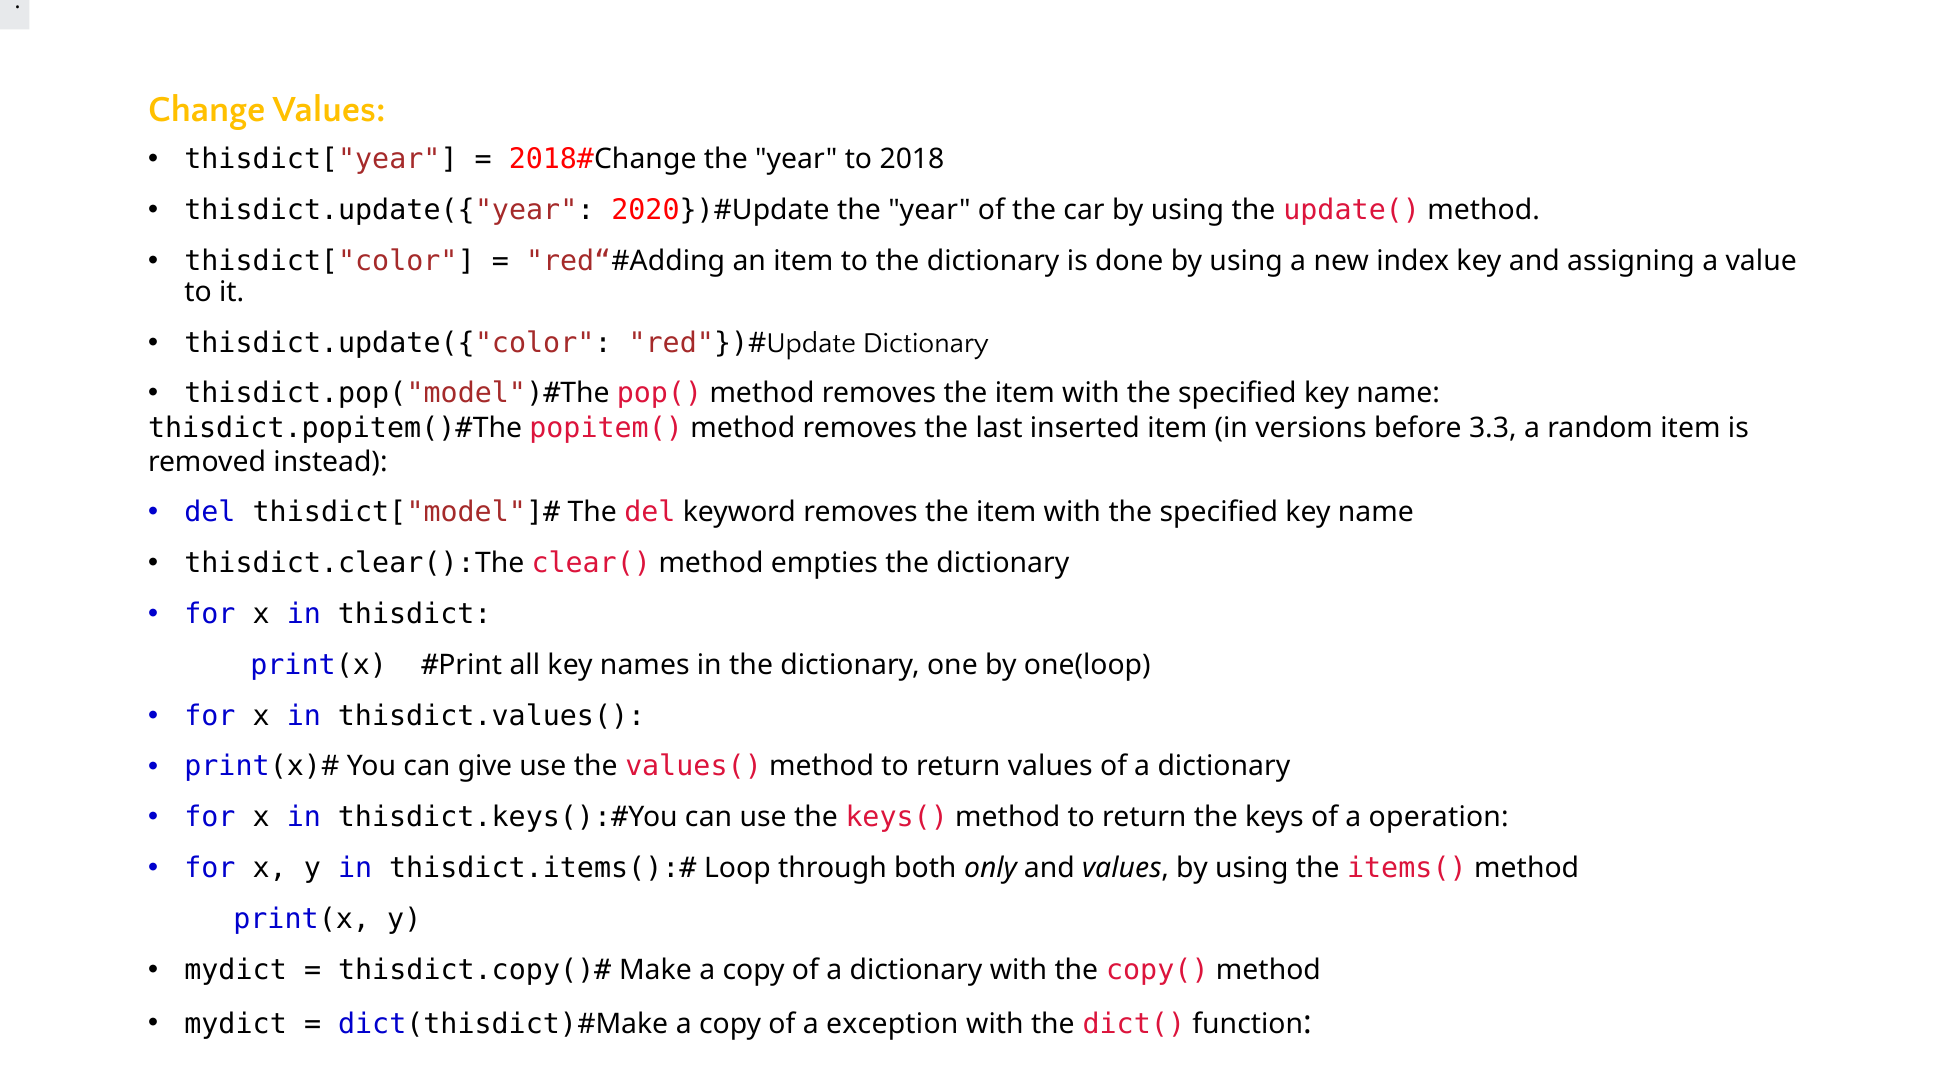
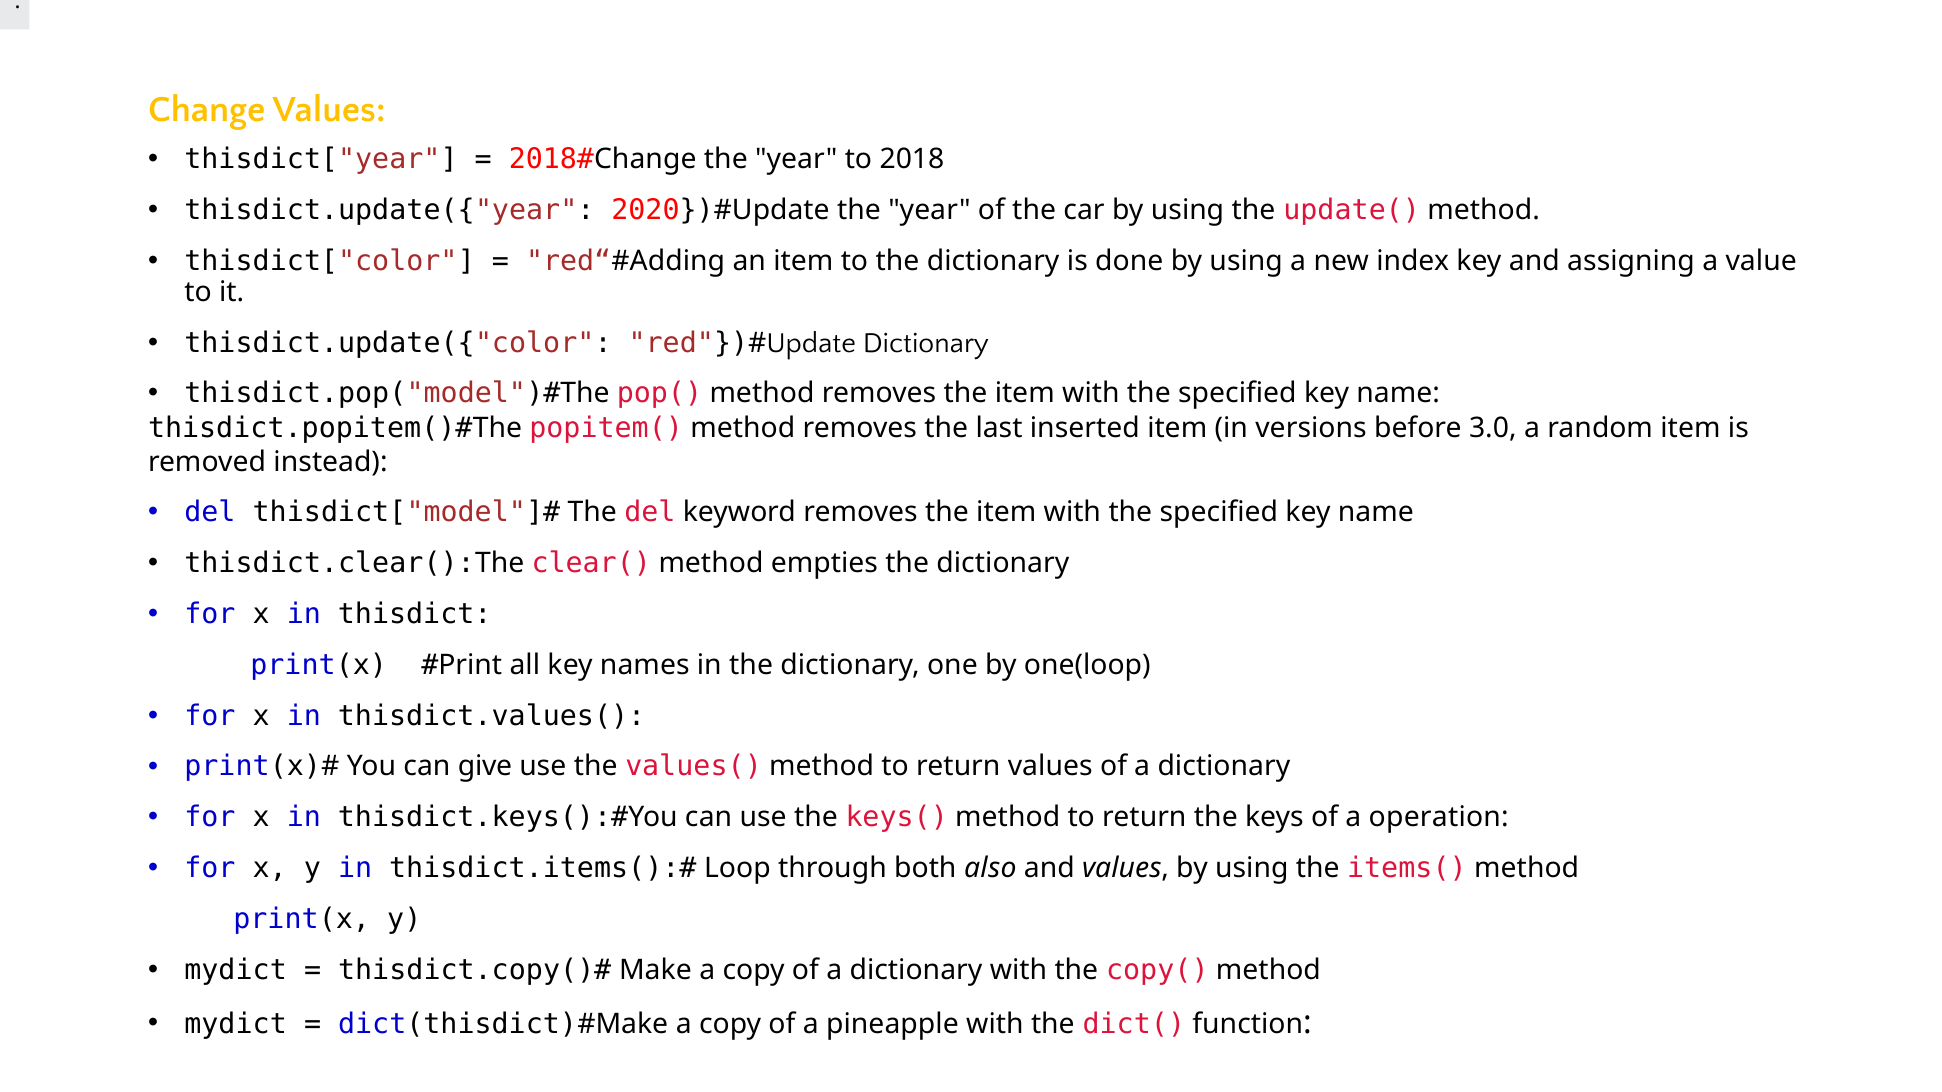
3.3: 3.3 -> 3.0 (1493, 428)
only: only -> also (990, 869)
exception: exception -> pineapple (892, 1025)
